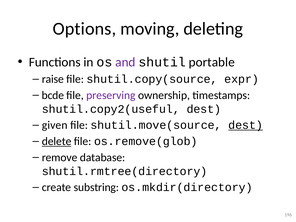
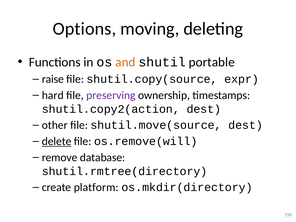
and colour: purple -> orange (125, 62)
bcde: bcde -> hard (53, 95)
shutil.copy2(useful: shutil.copy2(useful -> shutil.copy2(action (111, 109)
given: given -> other (55, 125)
dest underline: present -> none (246, 125)
os.remove(glob: os.remove(glob -> os.remove(will (146, 141)
substring: substring -> platform (96, 187)
